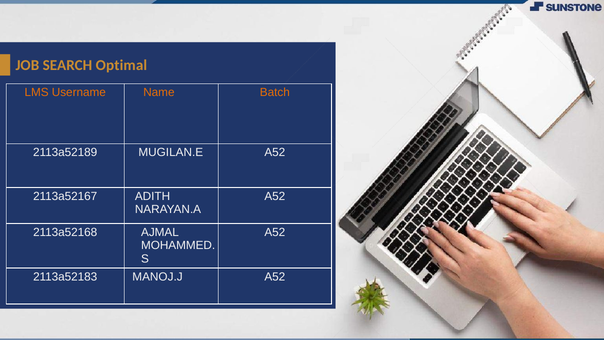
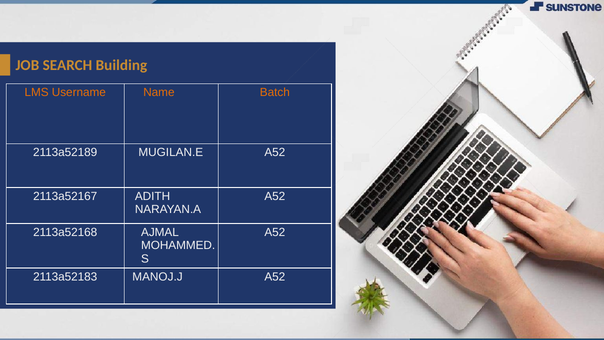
Optimal: Optimal -> Building (121, 65)
